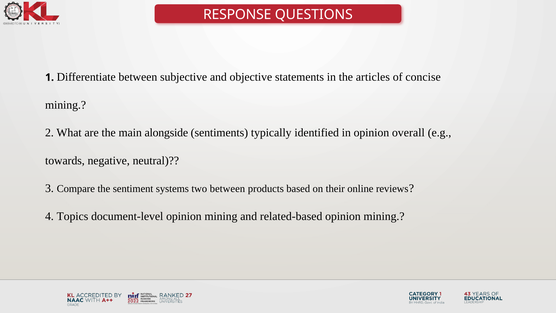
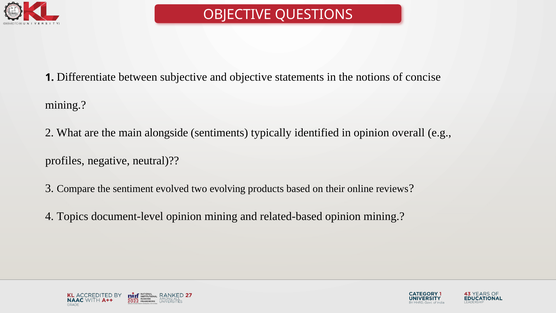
RESPONSE: RESPONSE -> OBJECTIVE (237, 15)
articles: articles -> notions (373, 77)
towards: towards -> profiles (65, 160)
systems: systems -> evolved (172, 189)
two between: between -> evolving (228, 189)
